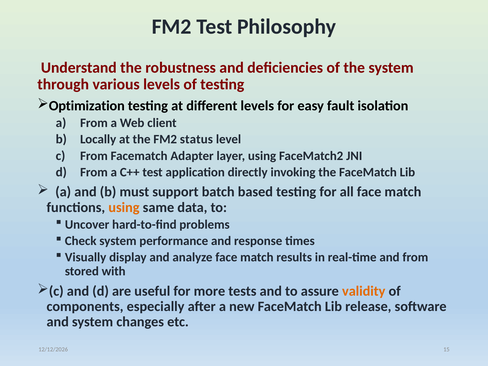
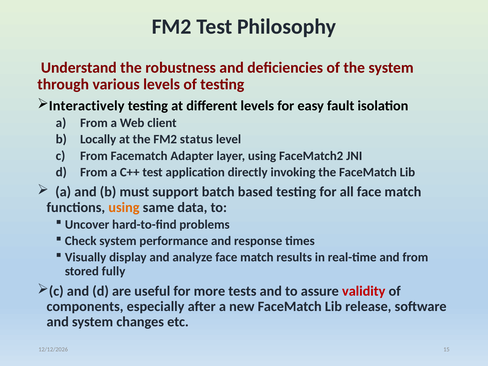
Optimization: Optimization -> Interactively (87, 106)
with: with -> fully (114, 271)
validity colour: orange -> red (364, 291)
